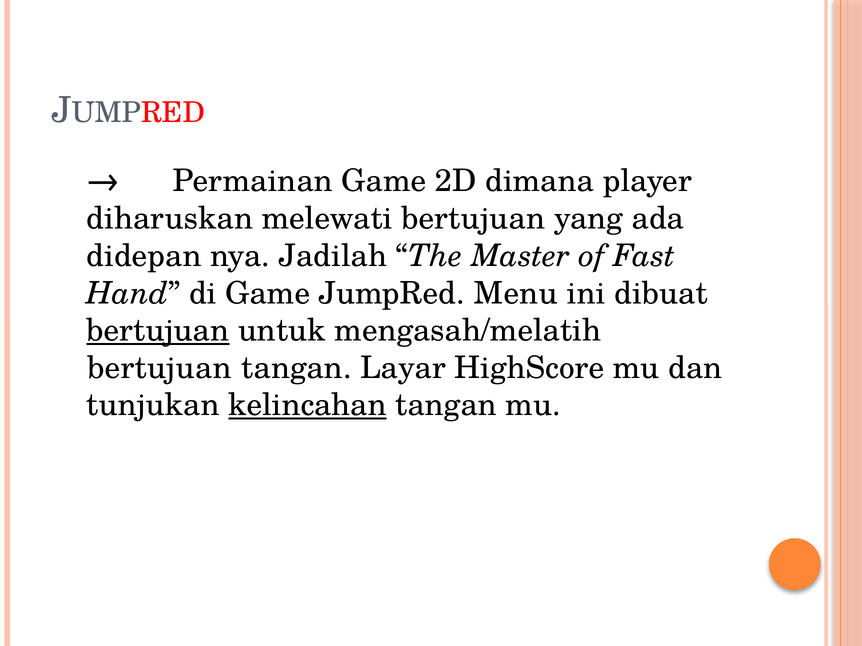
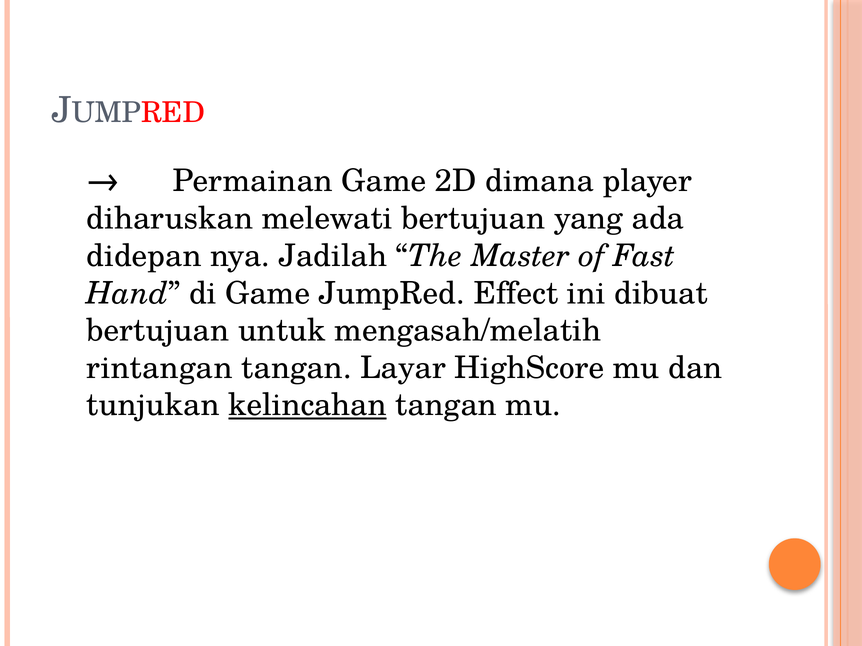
Menu: Menu -> Effect (516, 294)
bertujuan underline: present -> none (158, 331)
bertujuan: bertujuan -> rintangan (160, 368)
